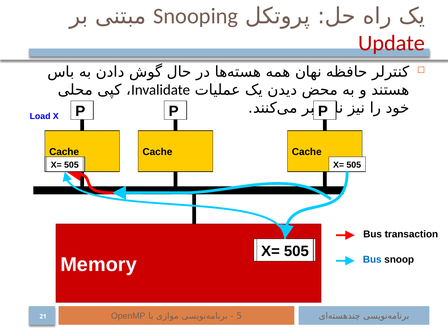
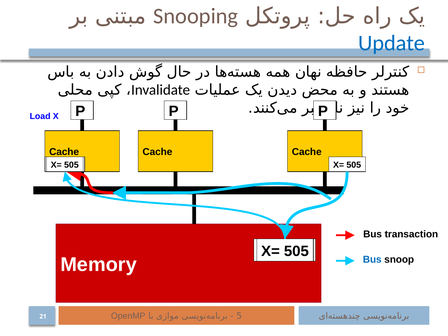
Update colour: red -> blue (392, 43)
